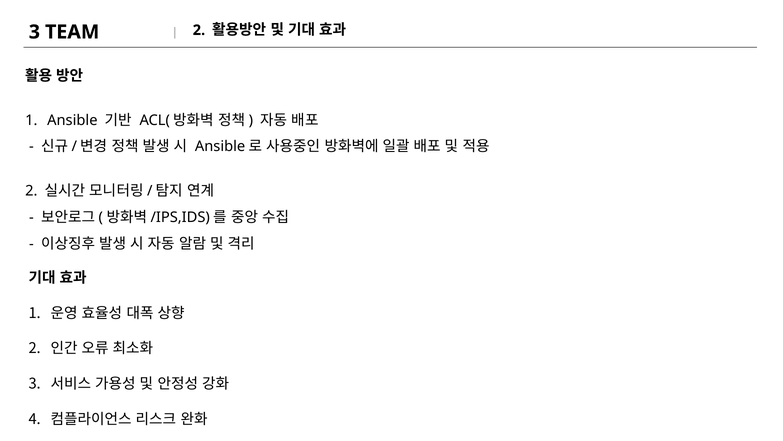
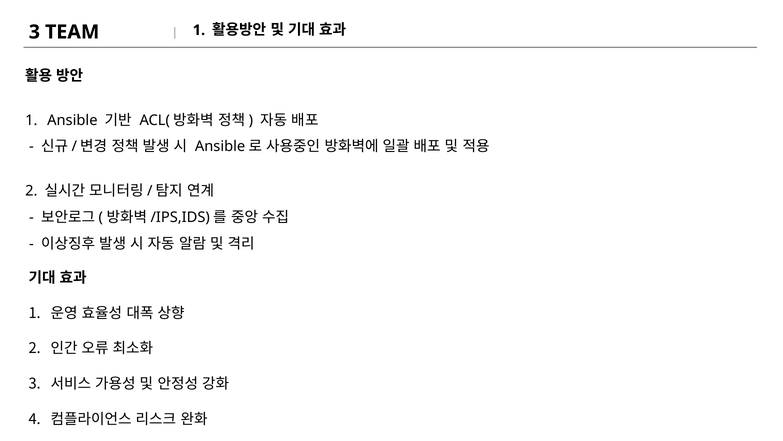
TEAM 2: 2 -> 1 (199, 30)
